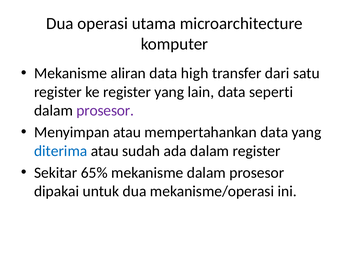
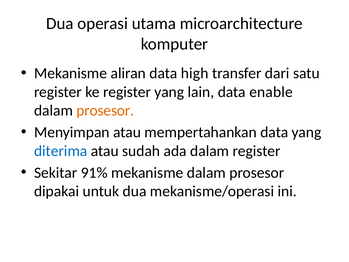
seperti: seperti -> enable (271, 92)
prosesor colour: purple -> orange (105, 110)
65%: 65% -> 91% (94, 173)
